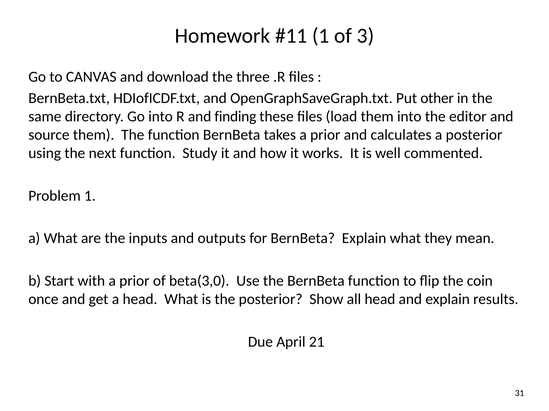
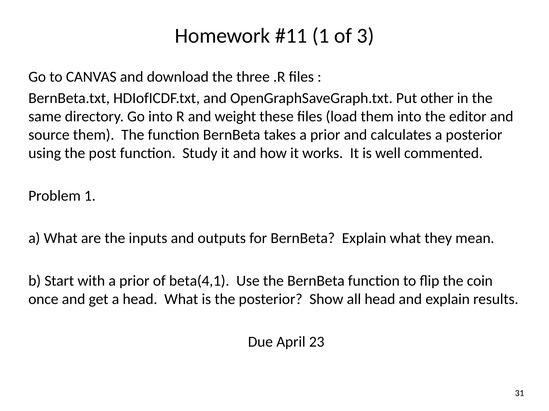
finding: finding -> weight (235, 117)
next: next -> post (102, 153)
beta(3,0: beta(3,0 -> beta(4,1 (199, 281)
21: 21 -> 23 (317, 342)
